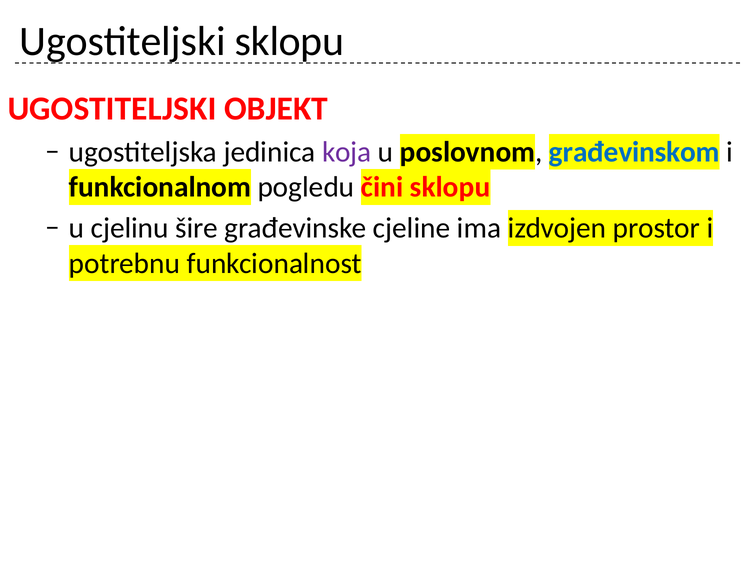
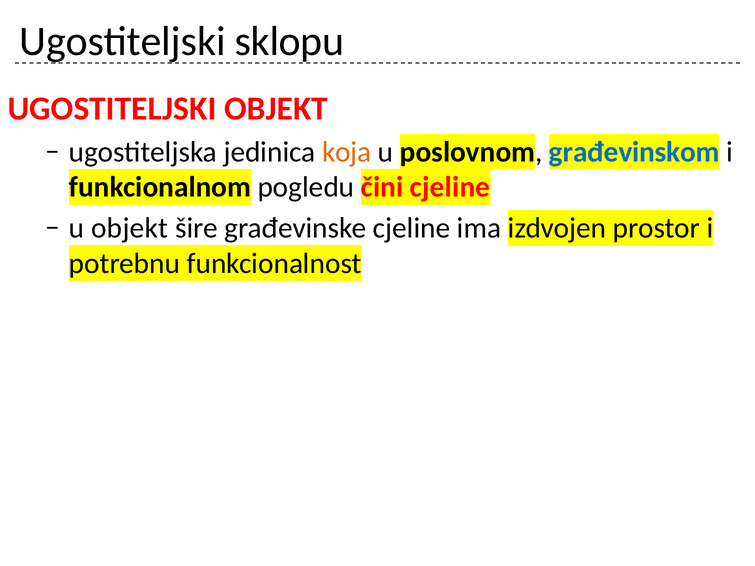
koja colour: purple -> orange (347, 152)
čini sklopu: sklopu -> cjeline (450, 187)
u cjelinu: cjelinu -> objekt (130, 228)
